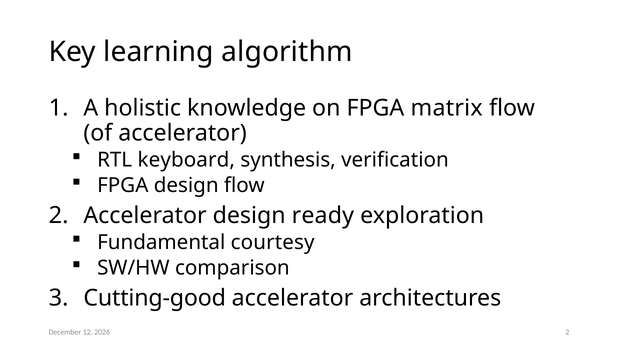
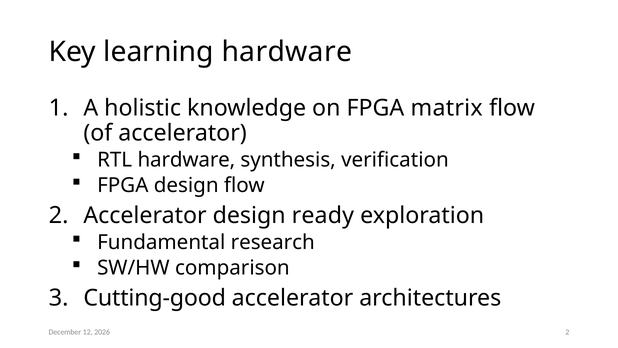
learning algorithm: algorithm -> hardware (287, 52)
RTL keyboard: keyboard -> hardware (186, 160)
courtesy: courtesy -> research (273, 242)
